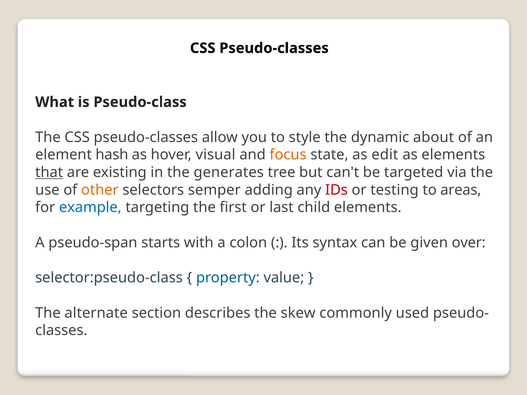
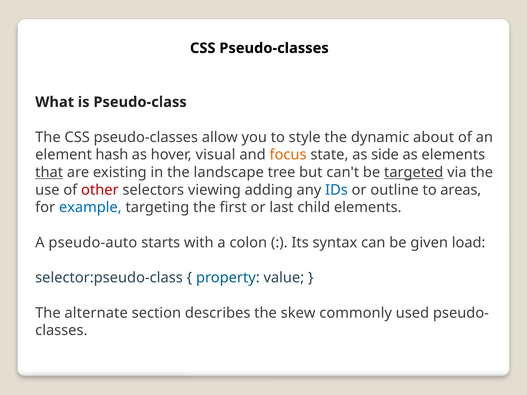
edit: edit -> side (385, 155)
generates: generates -> landscape (229, 172)
targeted underline: none -> present (414, 172)
other colour: orange -> red (100, 190)
semper: semper -> viewing (214, 190)
IDs colour: red -> blue (336, 190)
testing: testing -> outline (395, 190)
pseudo-span: pseudo-span -> pseudo-auto (93, 243)
over: over -> load (469, 243)
